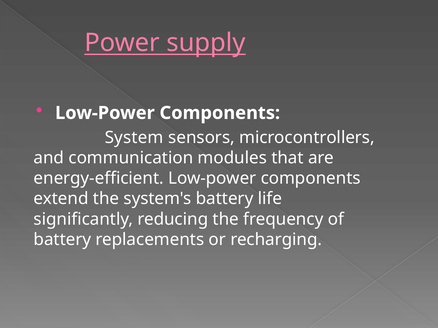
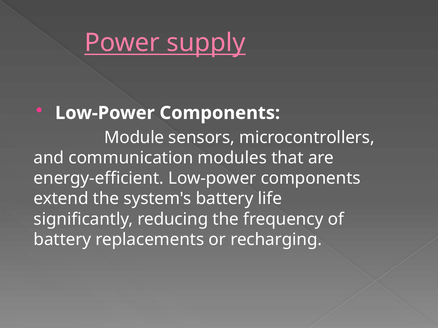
System: System -> Module (134, 138)
